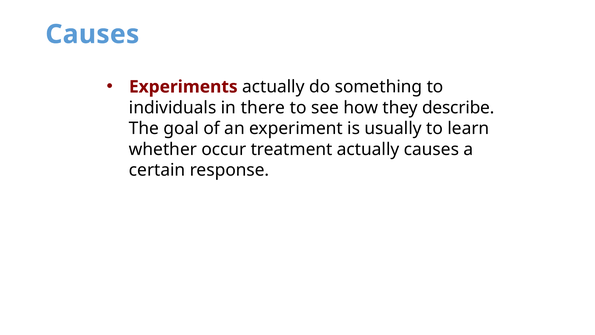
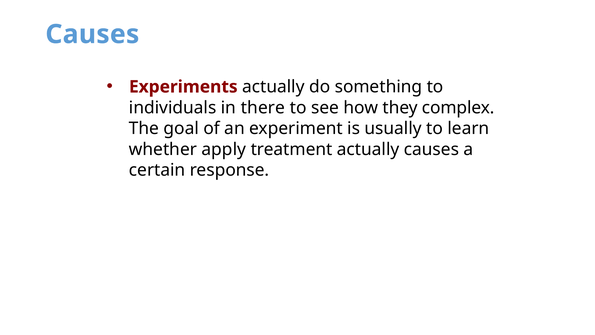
describe: describe -> complex (458, 108)
occur: occur -> apply (224, 149)
